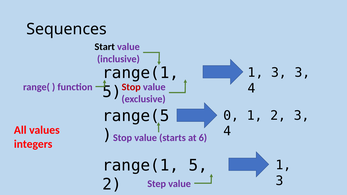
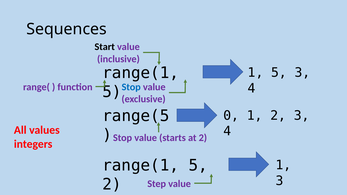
3: 3 -> 5 (279, 73)
Stop colour: red -> blue (131, 87)
at 6: 6 -> 2 (203, 138)
